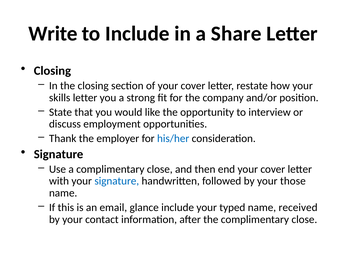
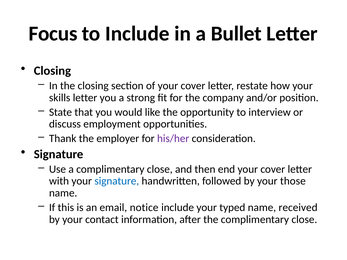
Write: Write -> Focus (53, 34)
Share: Share -> Bullet (236, 34)
his/her colour: blue -> purple (173, 139)
glance: glance -> notice (144, 208)
